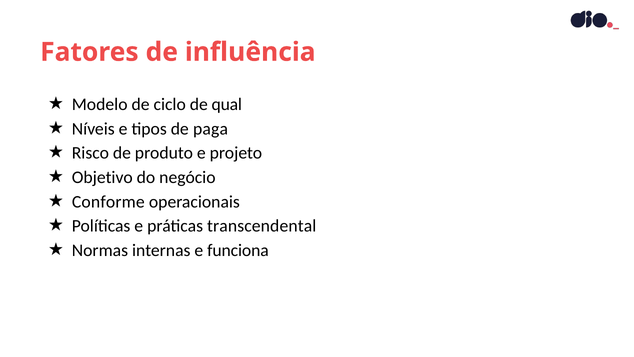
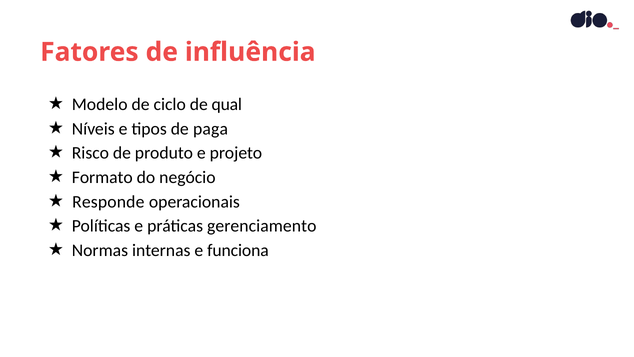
Objetivo: Objetivo -> Formato (102, 177)
Conforme: Conforme -> Responde (108, 202)
transcendental: transcendental -> gerenciamento (262, 226)
